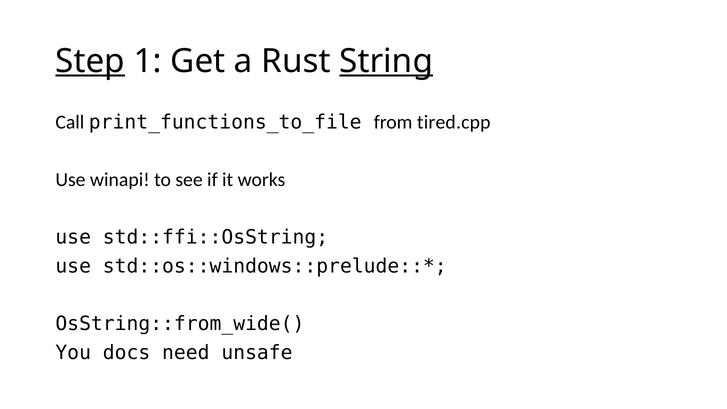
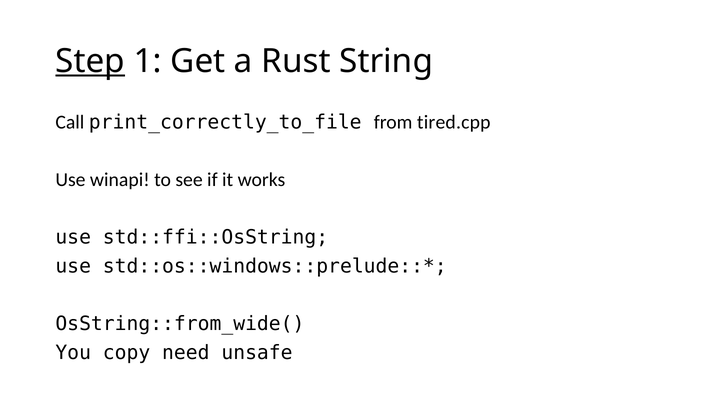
String underline: present -> none (386, 61)
print_functions_to_file: print_functions_to_file -> print_correctly_to_file (225, 122)
docs: docs -> copy (127, 353)
